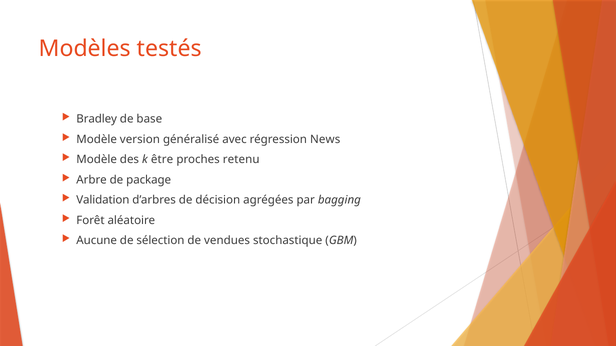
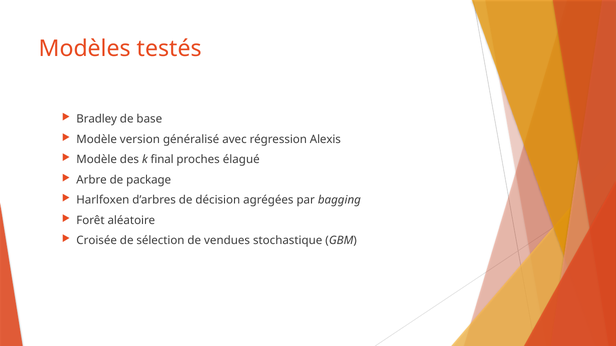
News: News -> Alexis (325, 139)
être: être -> final (162, 160)
retenu: retenu -> élagué (241, 160)
Validation: Validation -> Harlfoxen (103, 200)
Aucune: Aucune -> Croisée (97, 241)
